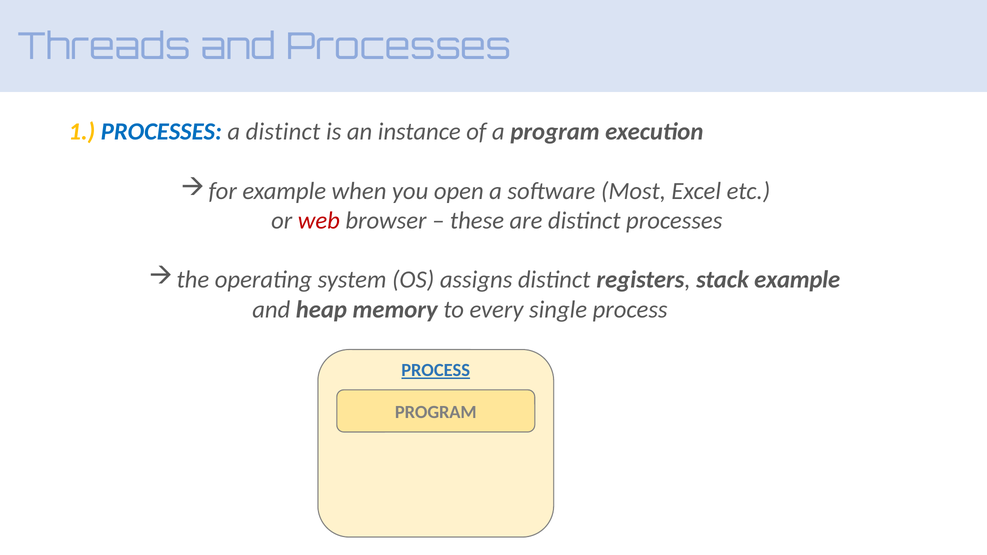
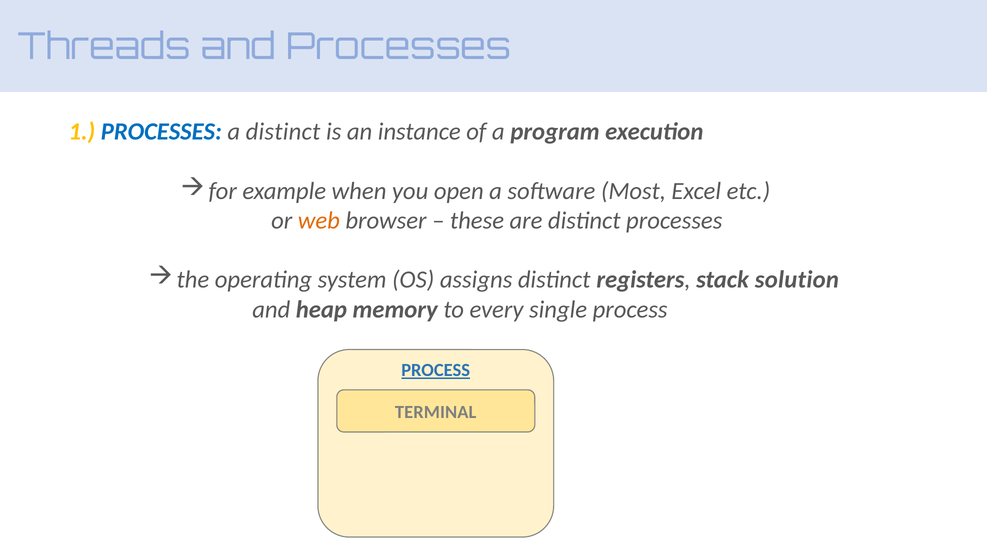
web colour: red -> orange (319, 221)
stack example: example -> solution (797, 280)
PROGRAM: PROGRAM -> TERMINAL (436, 412)
